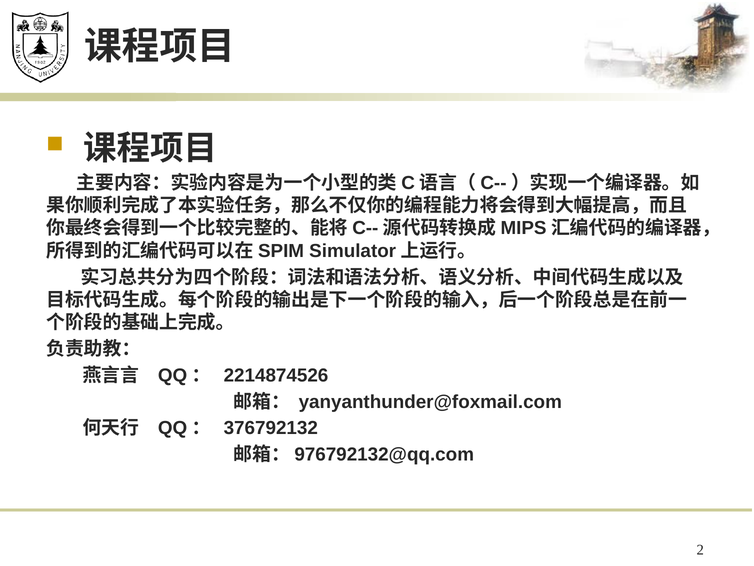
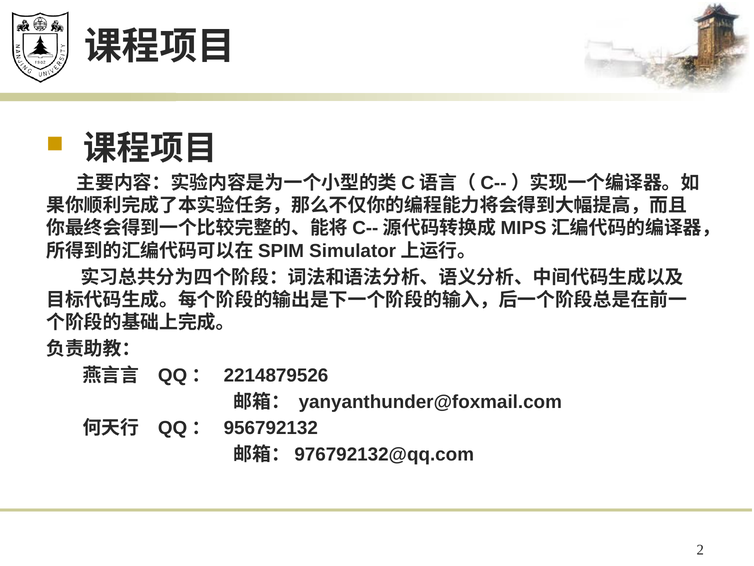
2214874526: 2214874526 -> 2214879526 (276, 375)
376792132: 376792132 -> 956792132 (271, 428)
